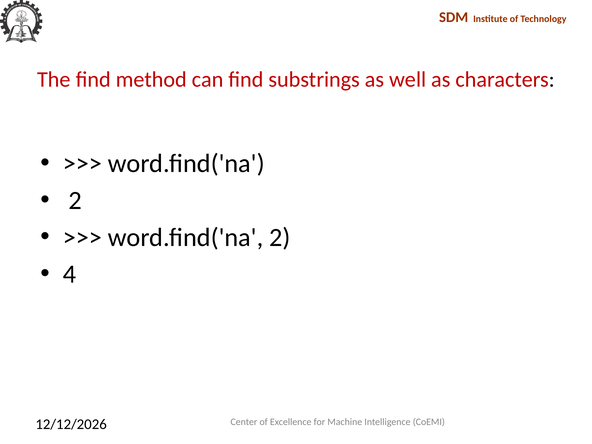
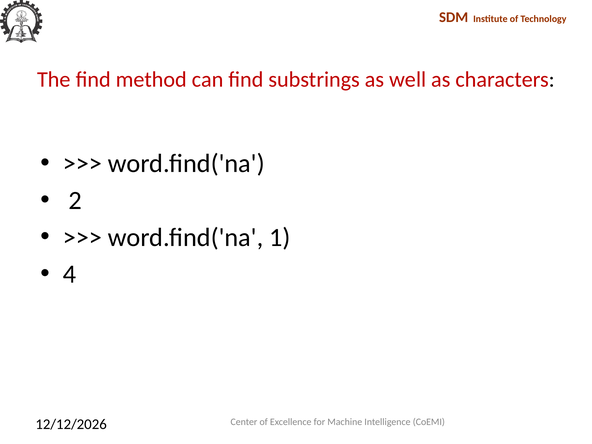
word.find('na 2: 2 -> 1 (280, 237)
